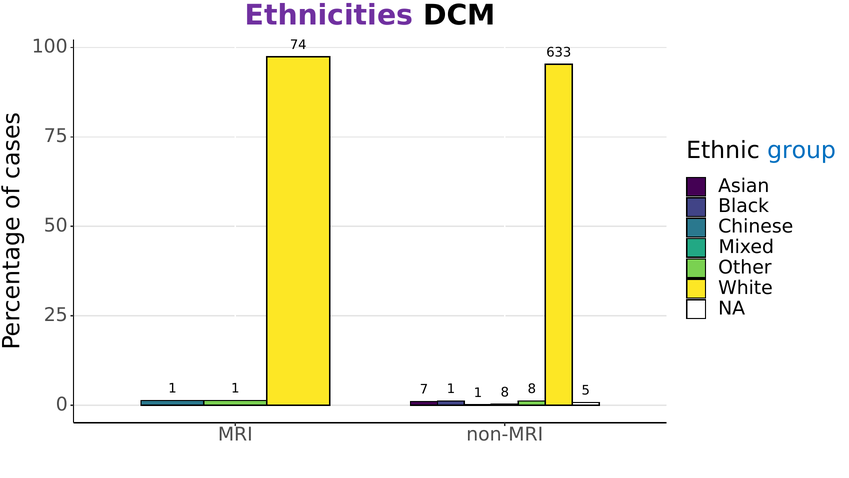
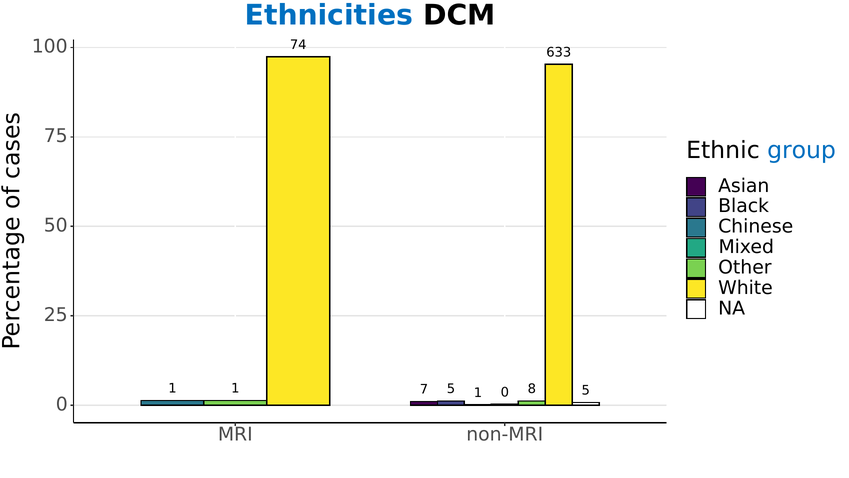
Ethnicities colour: purple -> blue (329, 15)
7 1: 1 -> 5 (451, 389)
1 8: 8 -> 0 (505, 392)
